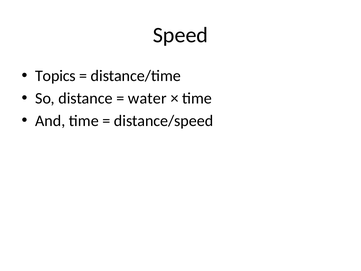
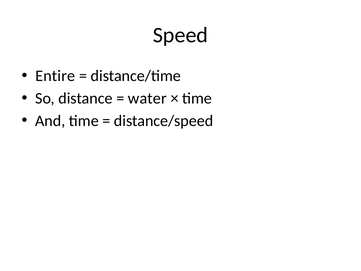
Topics: Topics -> Entire (55, 76)
